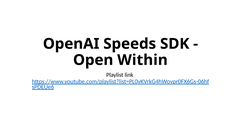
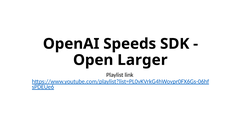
Within: Within -> Larger (142, 60)
